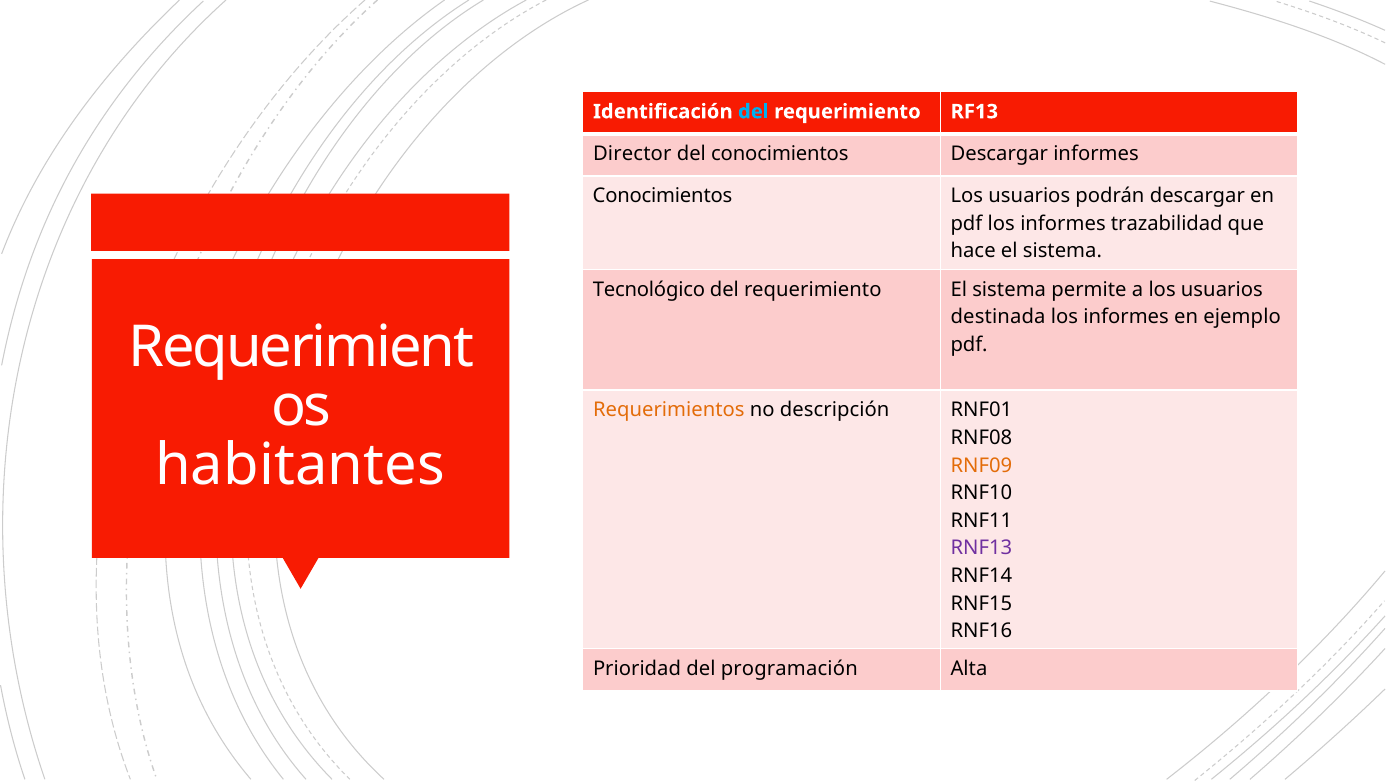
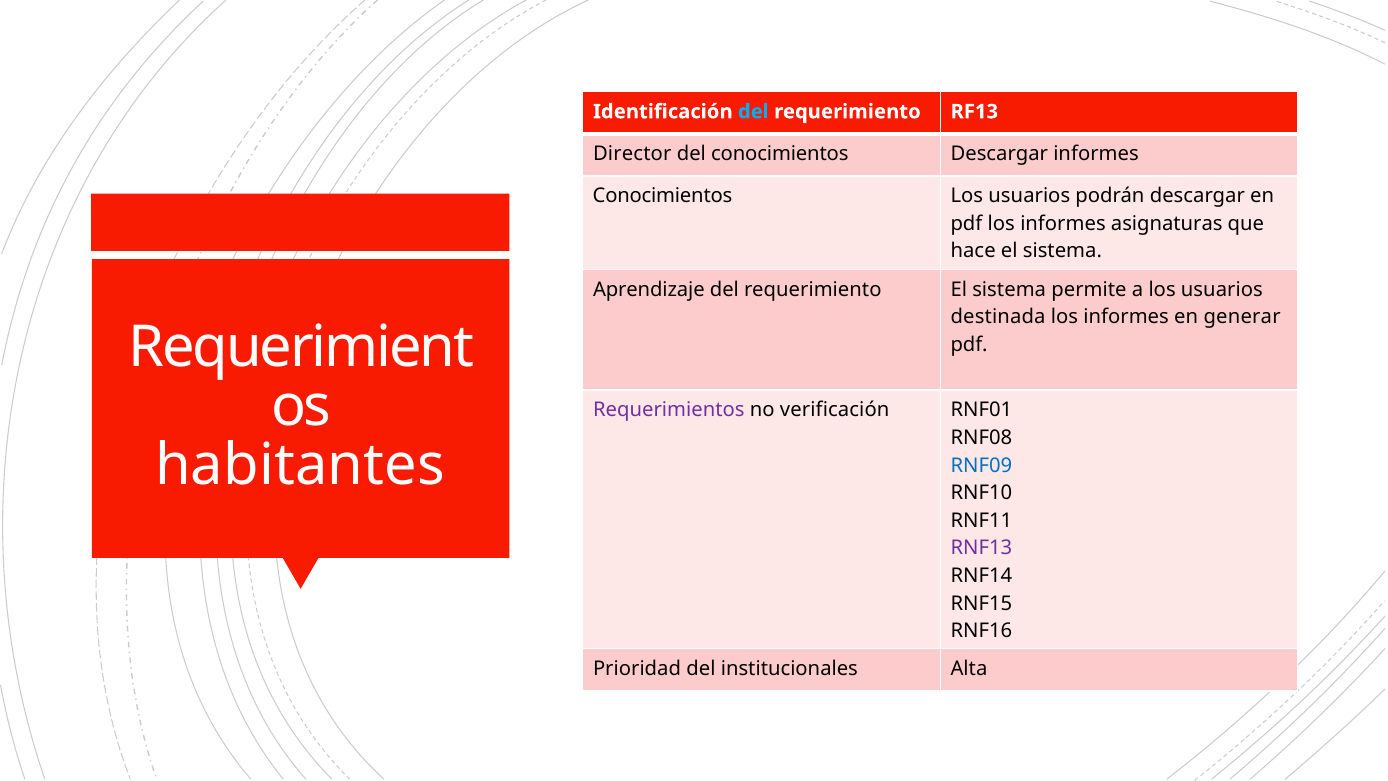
trazabilidad: trazabilidad -> asignaturas (1167, 224)
Tecnológico: Tecnológico -> Aprendizaje (649, 289)
ejemplo: ejemplo -> generar (1242, 317)
Requerimientos colour: orange -> purple (669, 410)
descripción: descripción -> verificación (835, 410)
RNF09 colour: orange -> blue (981, 465)
programación: programación -> institucionales (789, 669)
